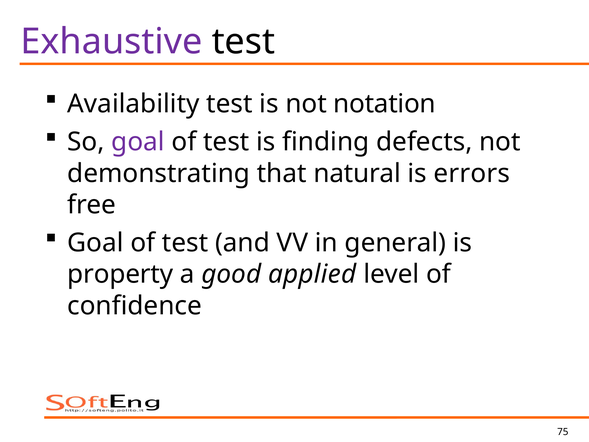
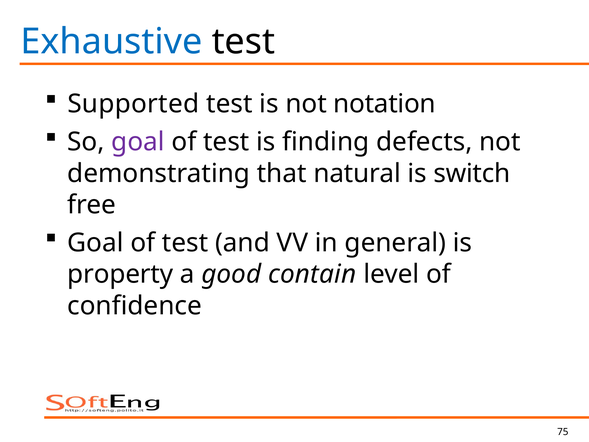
Exhaustive colour: purple -> blue (111, 42)
Availability: Availability -> Supported (133, 104)
errors: errors -> switch (472, 173)
applied: applied -> contain (312, 274)
